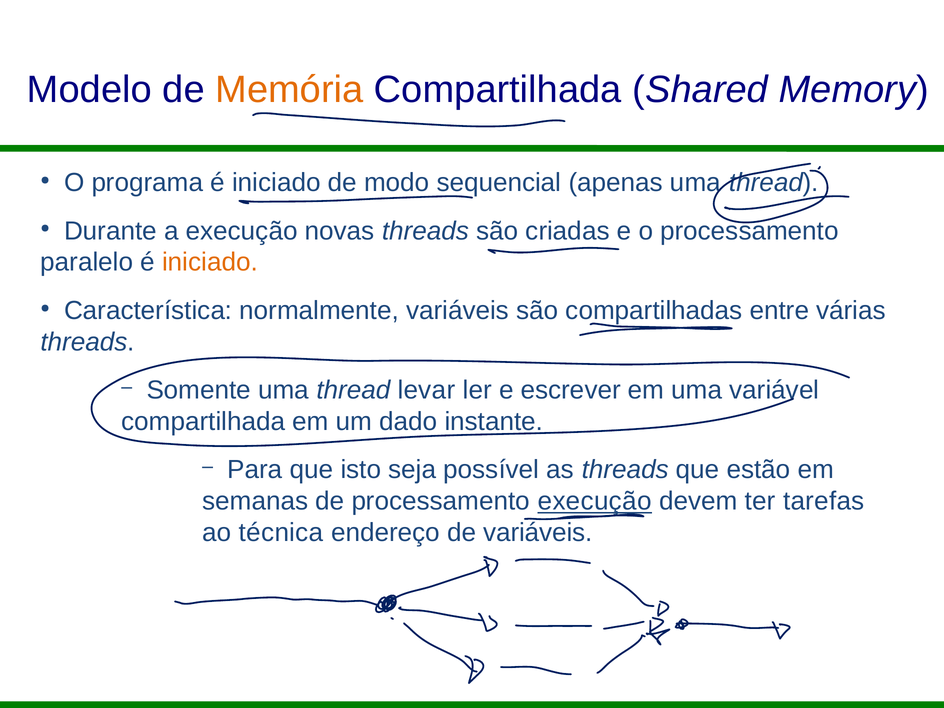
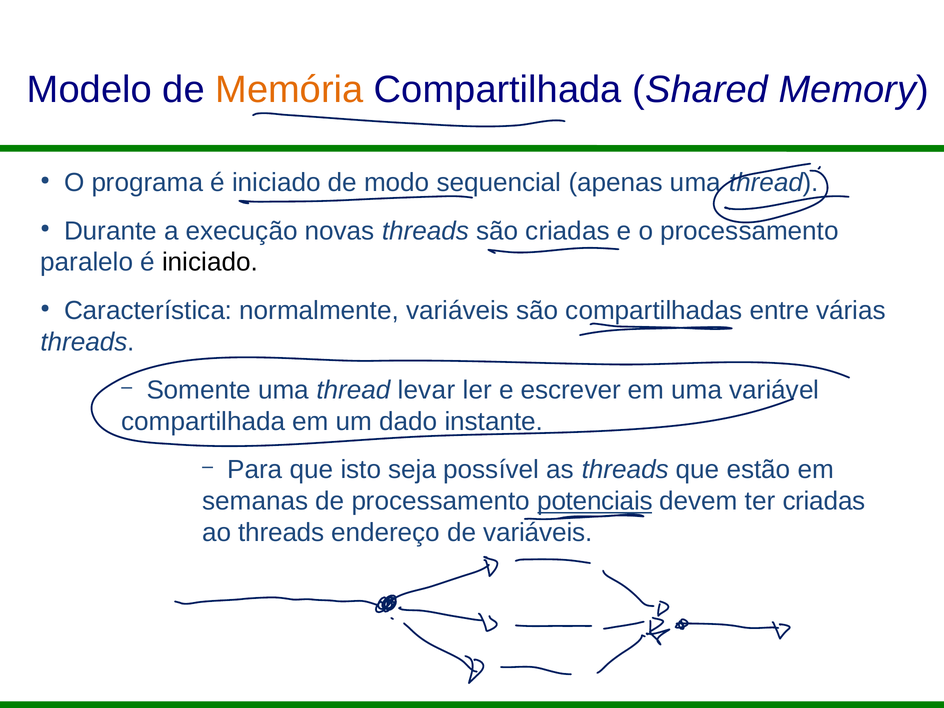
iniciado colour: orange -> black (210, 262)
processamento execução: execução -> potenciais (595, 501)
ter tarefas: tarefas -> criadas (824, 501)
ao técnica: técnica -> threads (281, 533)
